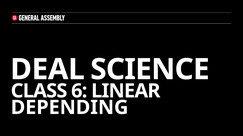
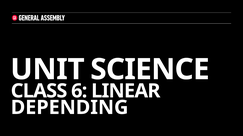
DEAL: DEAL -> UNIT (47, 70)
